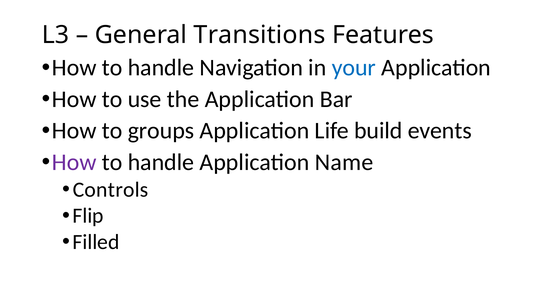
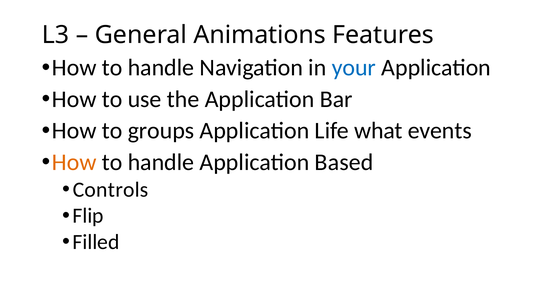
Transitions: Transitions -> Animations (260, 35)
build: build -> what (378, 131)
How colour: purple -> orange (74, 163)
Name: Name -> Based (344, 163)
